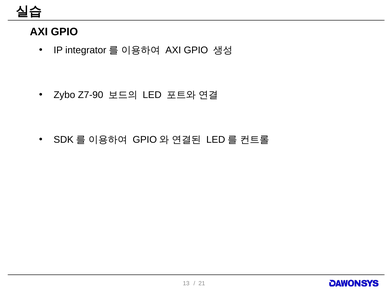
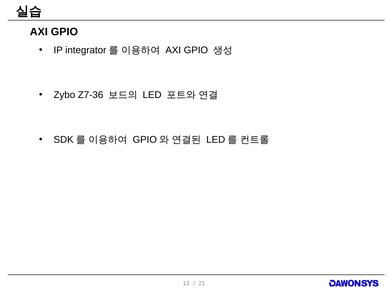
Z7-90: Z7-90 -> Z7-36 (91, 95)
